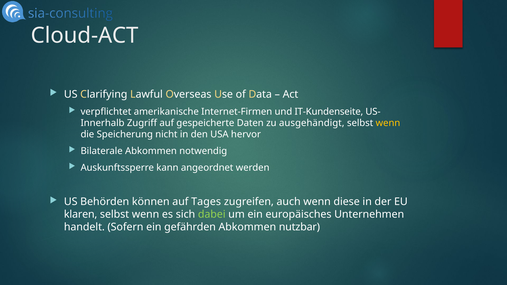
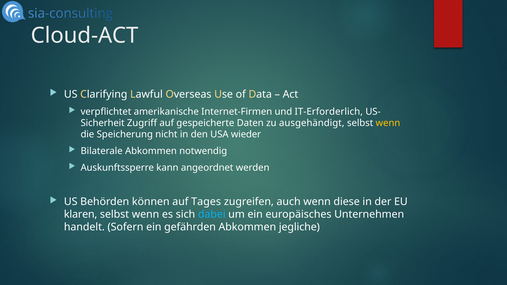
IT-Kundenseite: IT-Kundenseite -> IT-Erforderlich (329, 112)
Innerhalb: Innerhalb -> Sicherheit (103, 123)
hervor: hervor -> wieder (246, 134)
dabei colour: light green -> light blue (212, 215)
nutzbar: nutzbar -> jegliche (299, 227)
